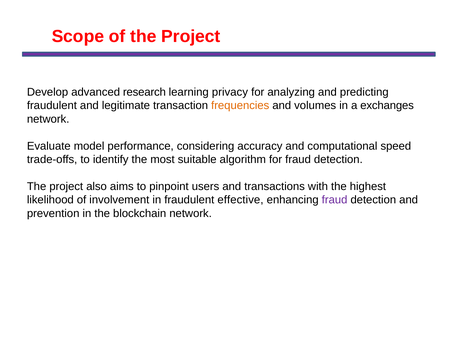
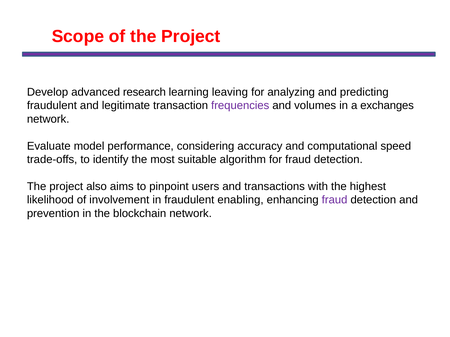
privacy: privacy -> leaving (230, 92)
frequencies colour: orange -> purple (240, 106)
effective: effective -> enabling (241, 200)
